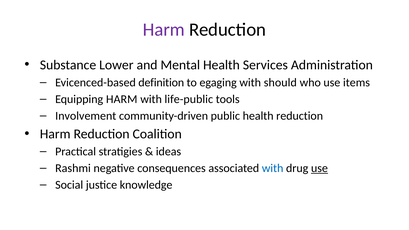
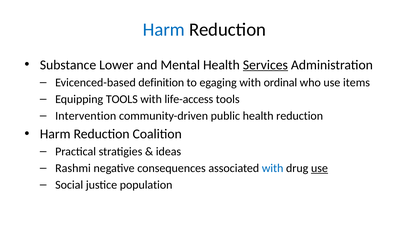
Harm colour: purple -> blue (164, 30)
Services underline: none -> present (265, 65)
should: should -> ordinal (280, 82)
Equipping HARM: HARM -> TOOLS (122, 99)
life-public: life-public -> life-access (189, 99)
Involvement: Involvement -> Intervention (86, 116)
knowledge: knowledge -> population (146, 185)
